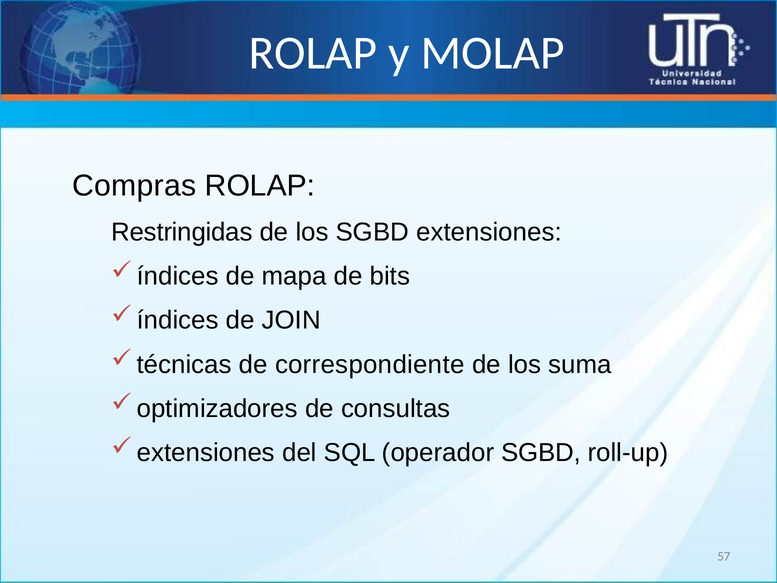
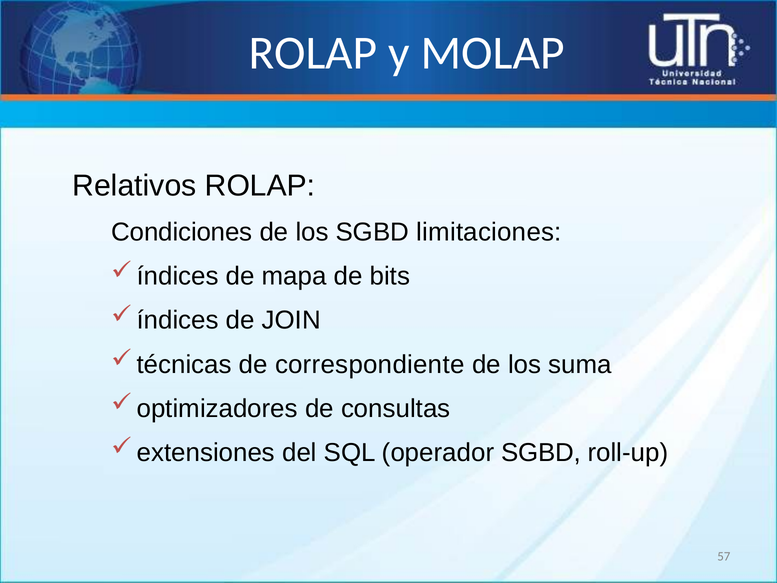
Compras: Compras -> Relativos (134, 186)
Restringidas: Restringidas -> Condiciones (182, 232)
extensiones: extensiones -> limitaciones (489, 232)
